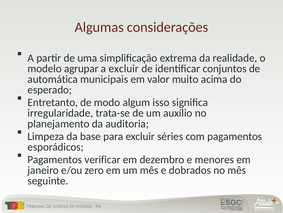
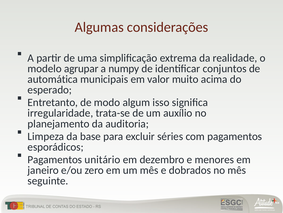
a excluir: excluir -> numpy (124, 68)
verificar: verificar -> unitário (102, 159)
